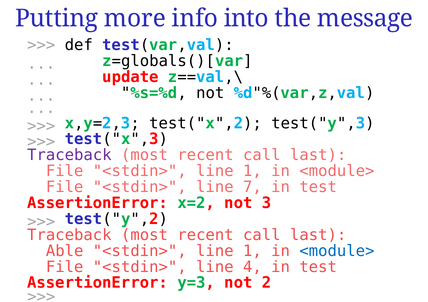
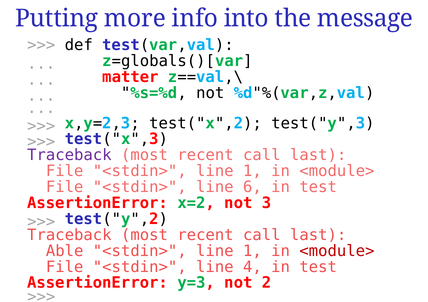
update: update -> matter (130, 77)
7: 7 -> 6 (252, 187)
<module> colour: blue -> red (337, 250)
